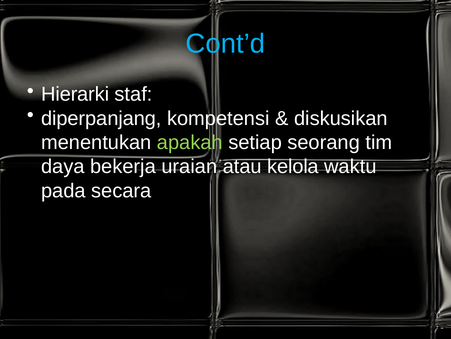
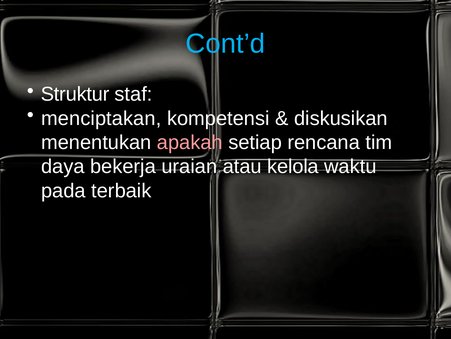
Hierarki: Hierarki -> Struktur (75, 94)
diperpanjang: diperpanjang -> menciptakan (101, 118)
apakah colour: light green -> pink (190, 142)
seorang: seorang -> rencana (324, 142)
secara: secara -> terbaik (121, 190)
